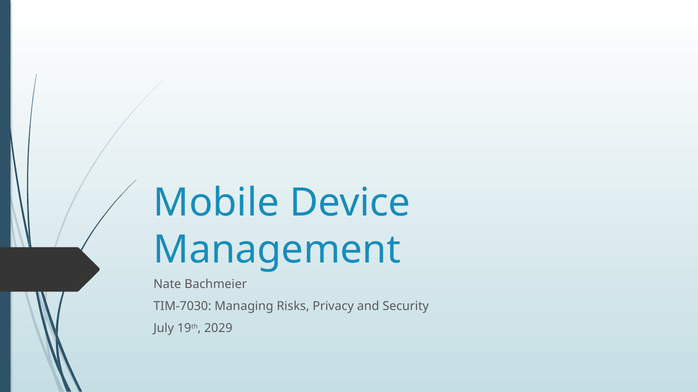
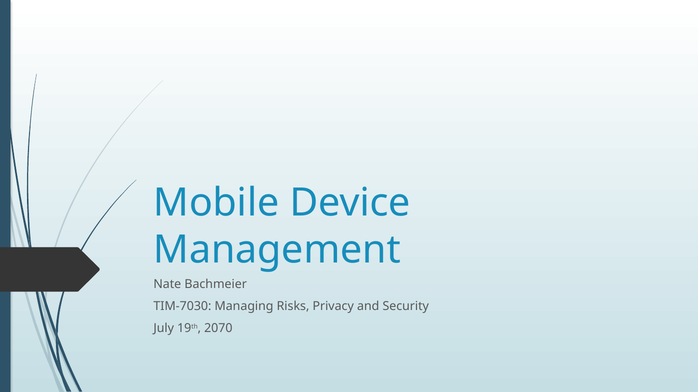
2029: 2029 -> 2070 (218, 329)
